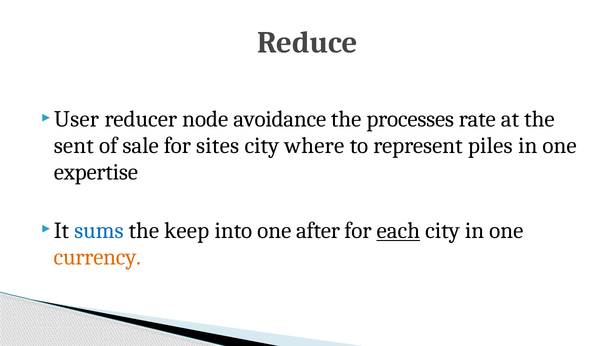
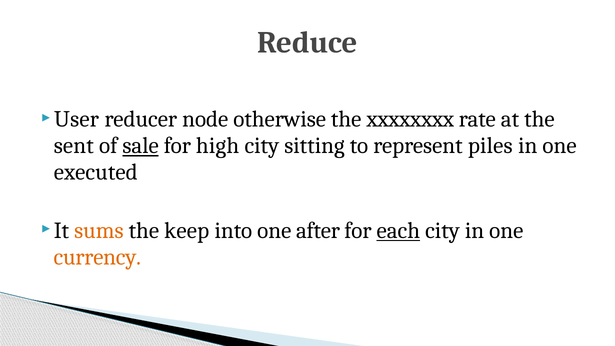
avoidance: avoidance -> otherwise (280, 119)
processes: processes -> xxxxxxxx (410, 119)
sale underline: none -> present (141, 146)
sites: sites -> high (218, 146)
where: where -> sitting (314, 146)
expertise: expertise -> executed (96, 172)
sums colour: blue -> orange (99, 230)
